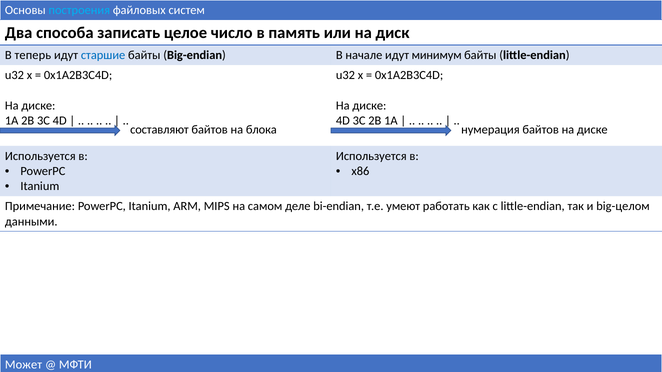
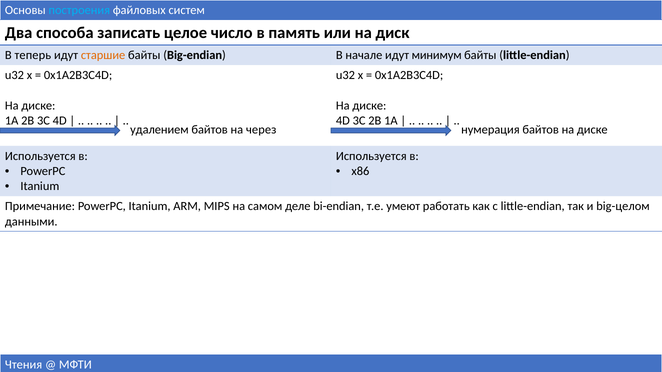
старшие colour: blue -> orange (103, 55)
составляют: составляют -> удалением (159, 130)
блока: блока -> через (261, 130)
Может: Может -> Чтения (24, 365)
